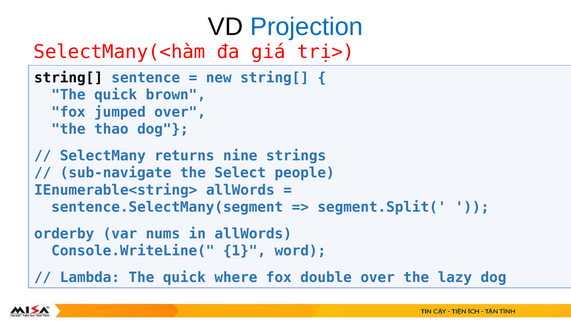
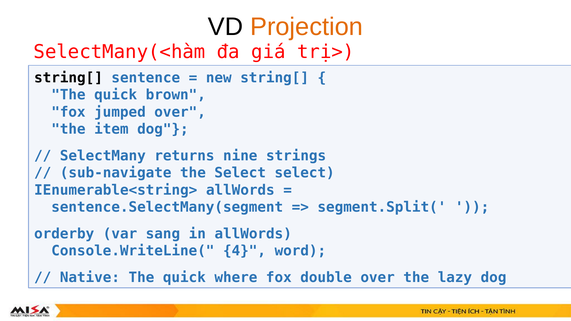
Projection colour: blue -> orange (307, 27)
thao: thao -> item (111, 129)
Select people: people -> select (305, 173)
nums: nums -> sang (163, 234)
1: 1 -> 4 (245, 251)
Lambda: Lambda -> Native (90, 278)
